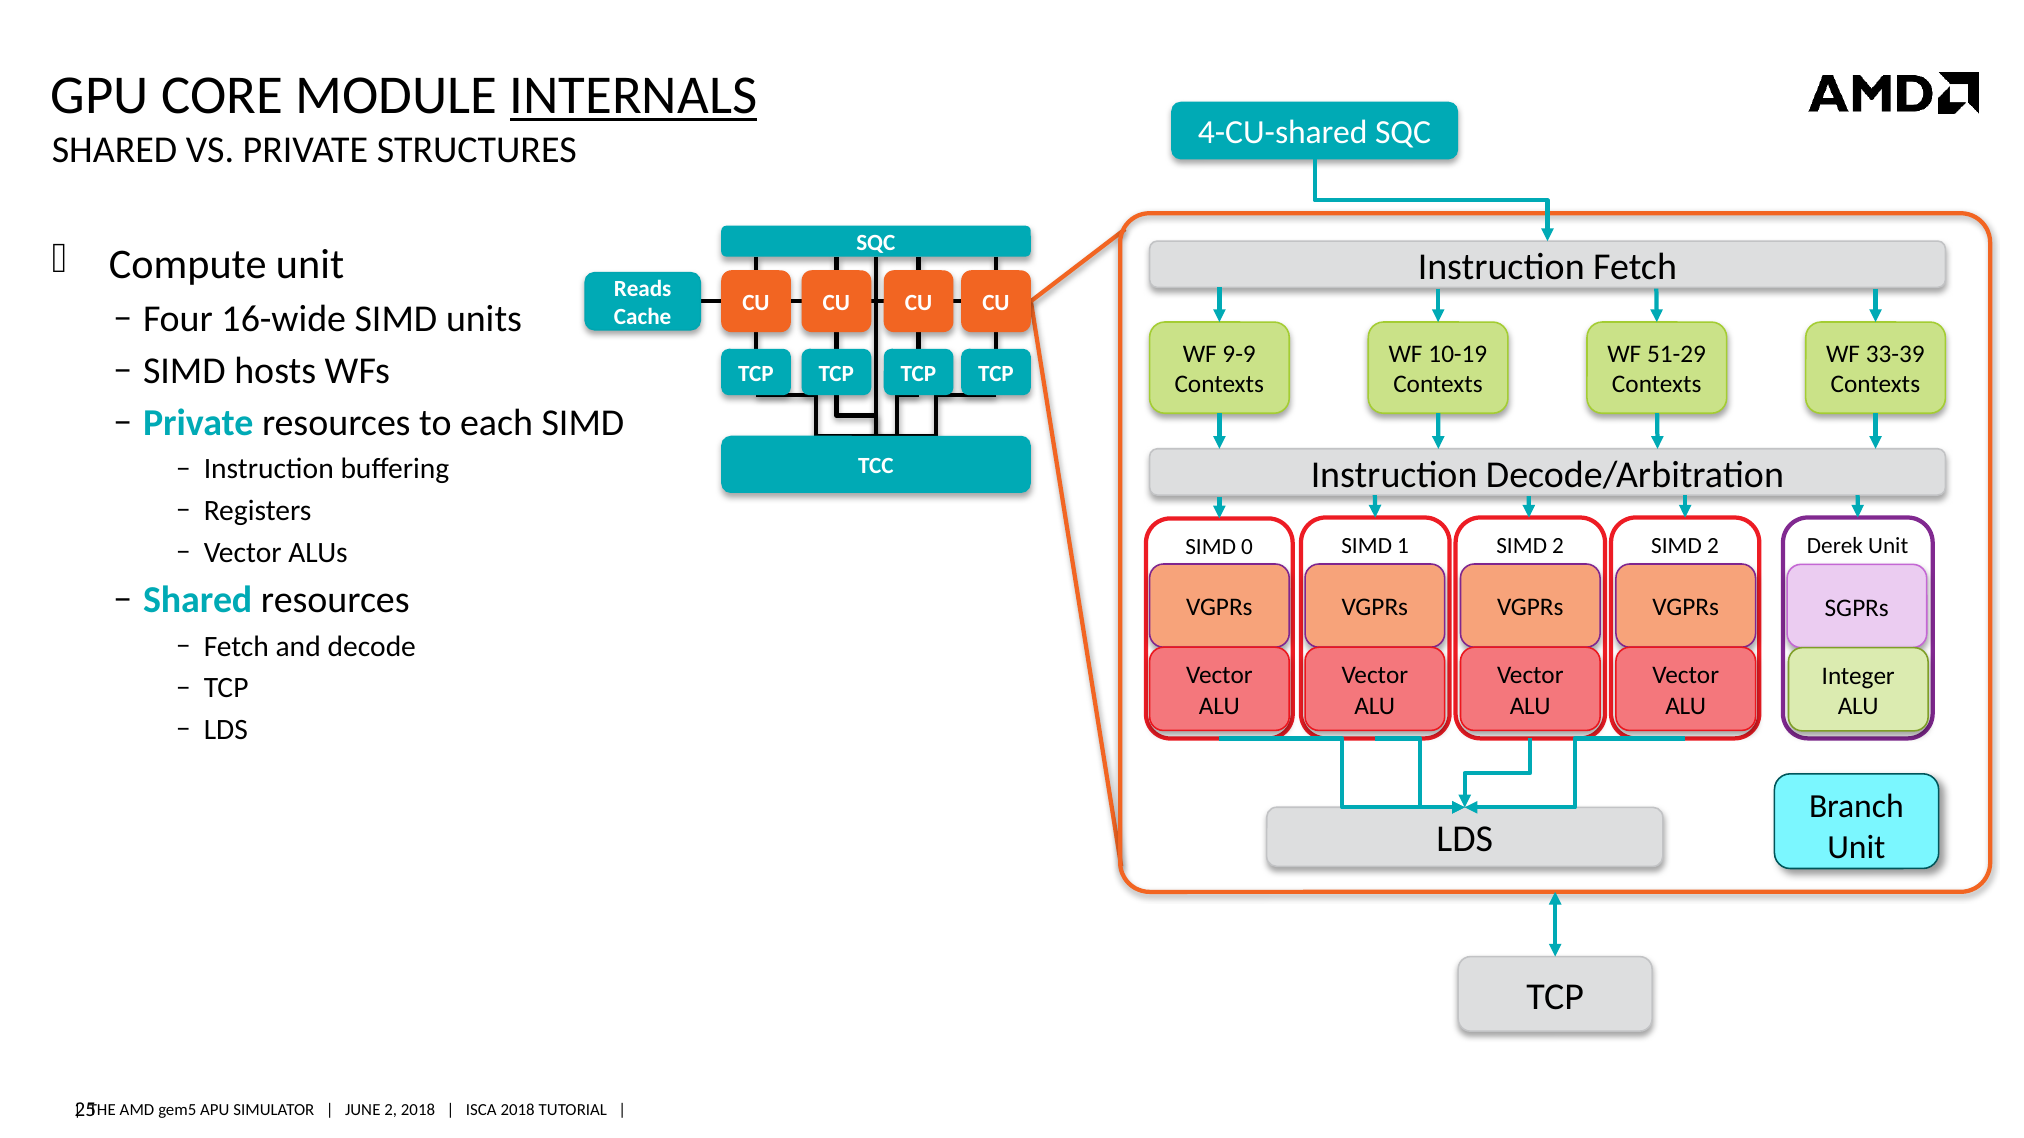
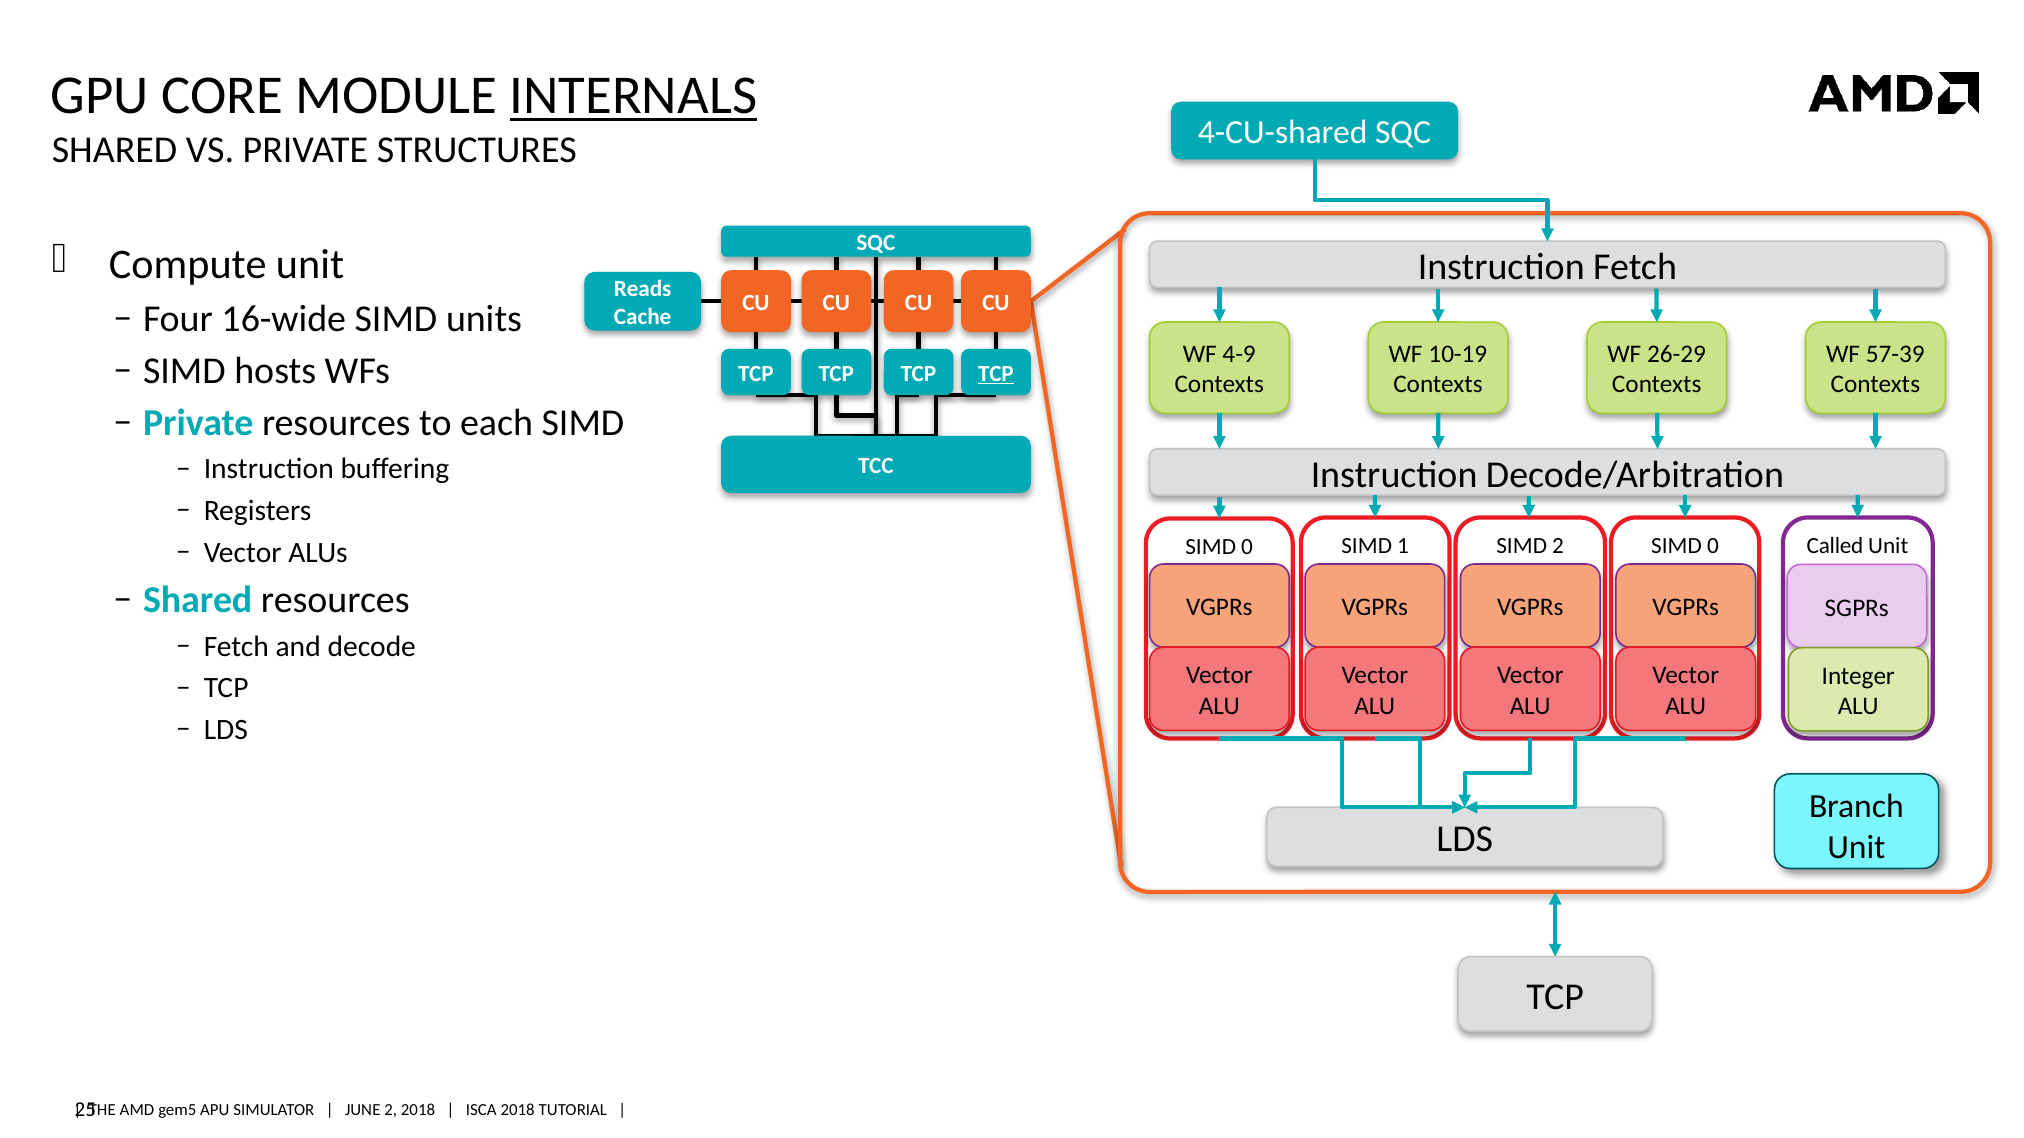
9-9: 9-9 -> 4-9 (1239, 354)
51-29: 51-29 -> 26-29 (1677, 354)
33-39: 33-39 -> 57-39 (1895, 354)
TCP underline: none -> present (996, 374)
2: 2 -> 0 (1713, 546)
Derek: Derek -> Called (1835, 546)
